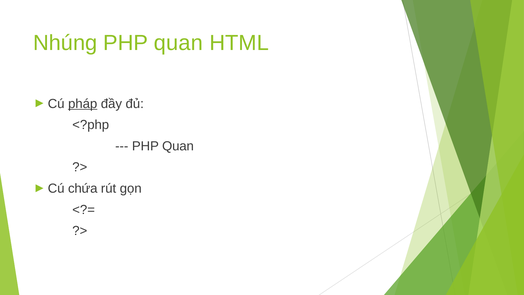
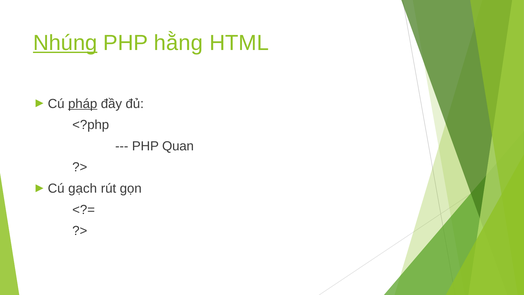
Nhúng underline: none -> present (65, 43)
quan: quan -> hằng (179, 43)
chứa: chứa -> gạch (83, 188)
